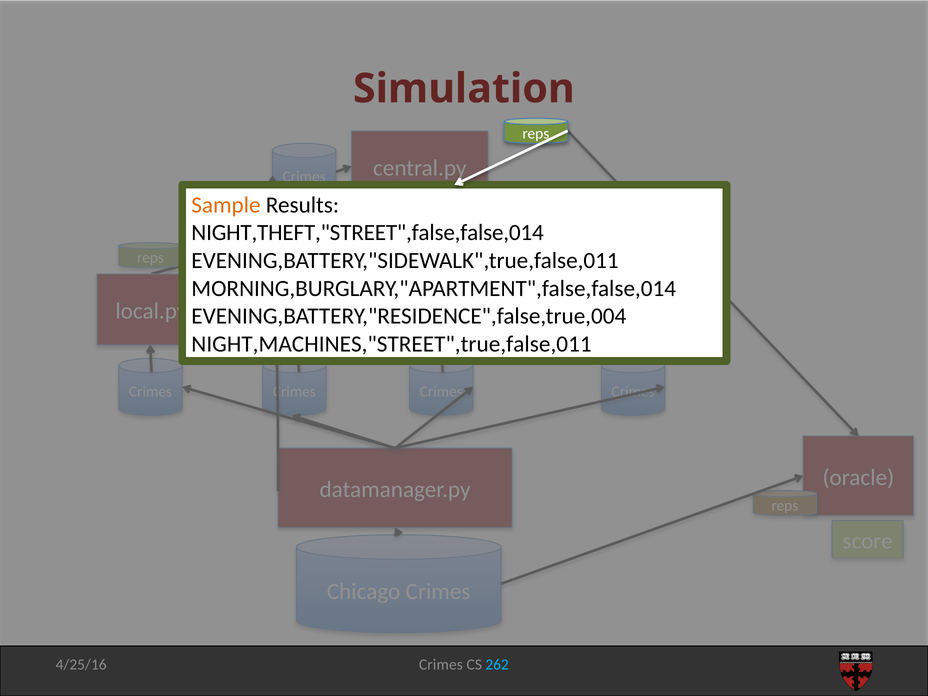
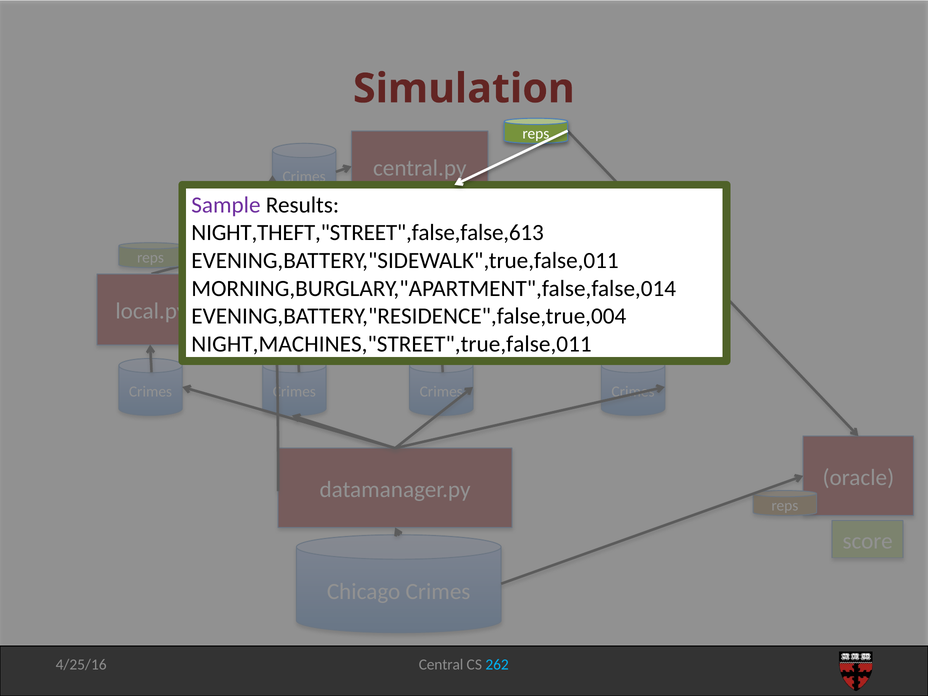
Sample colour: orange -> purple (226, 205)
NIGHT,THEFT,"STREET",false,false,014: NIGHT,THEFT,"STREET",false,false,014 -> NIGHT,THEFT,"STREET",false,false,613 (368, 233)
Crimes: Crimes -> Central (441, 665)
